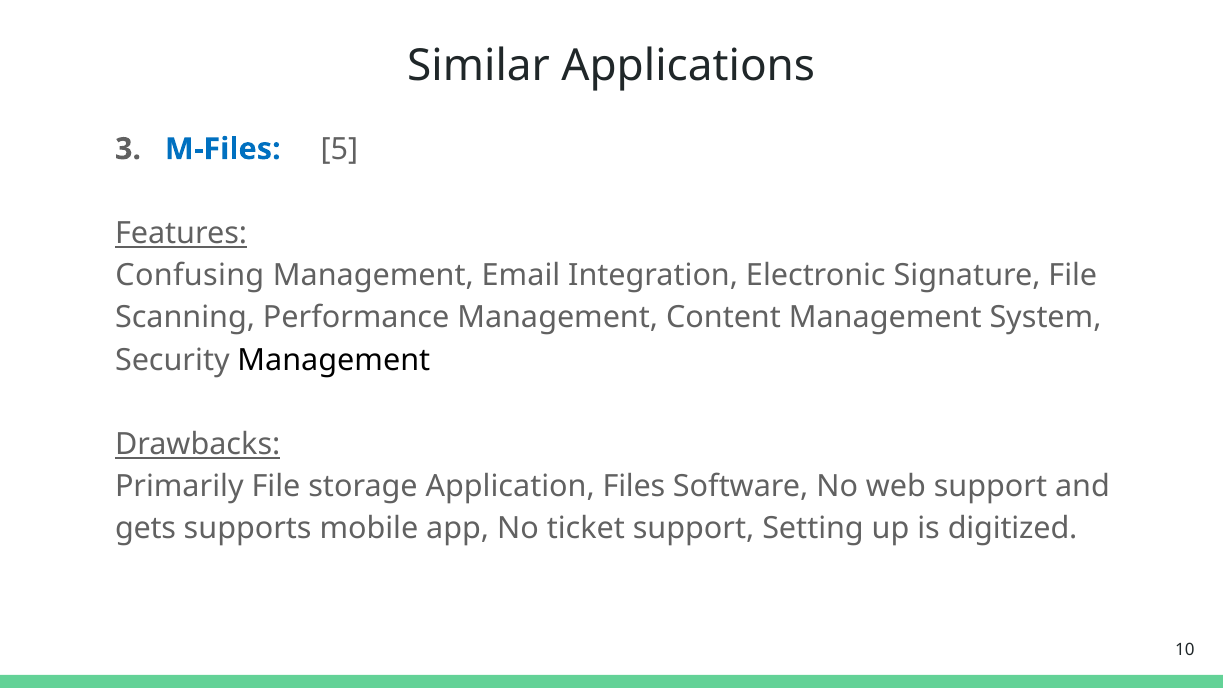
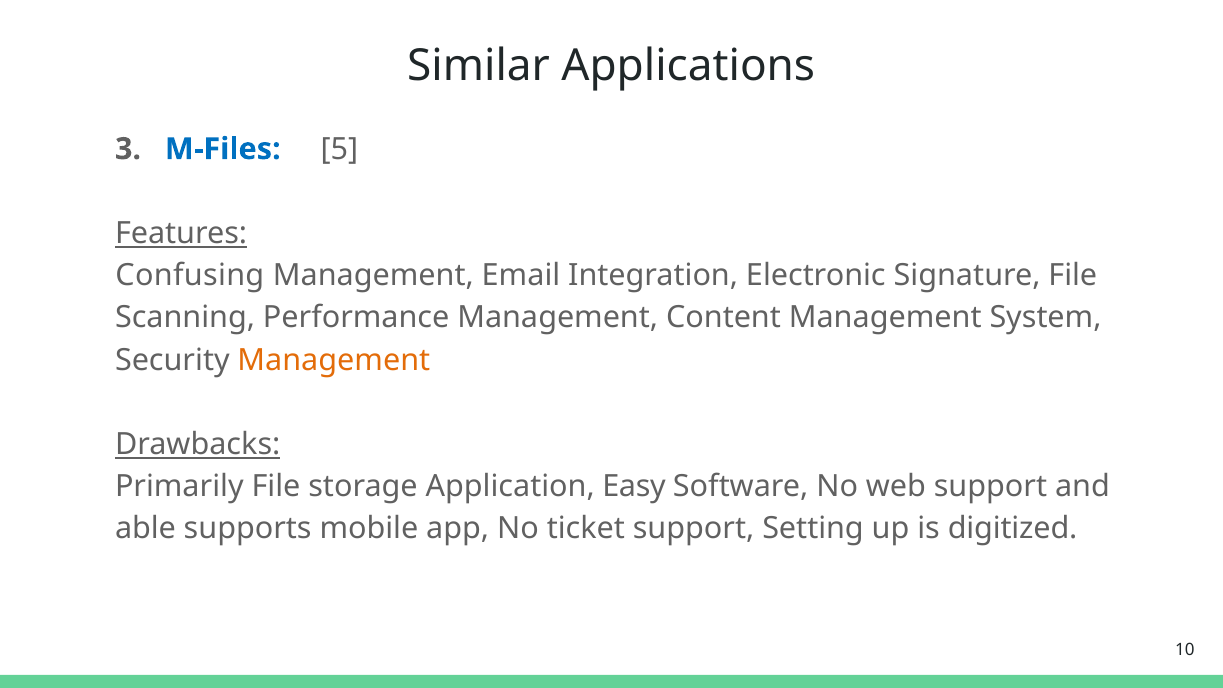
Management colour: black -> orange (334, 360)
Files: Files -> Easy (634, 486)
gets: gets -> able (146, 529)
